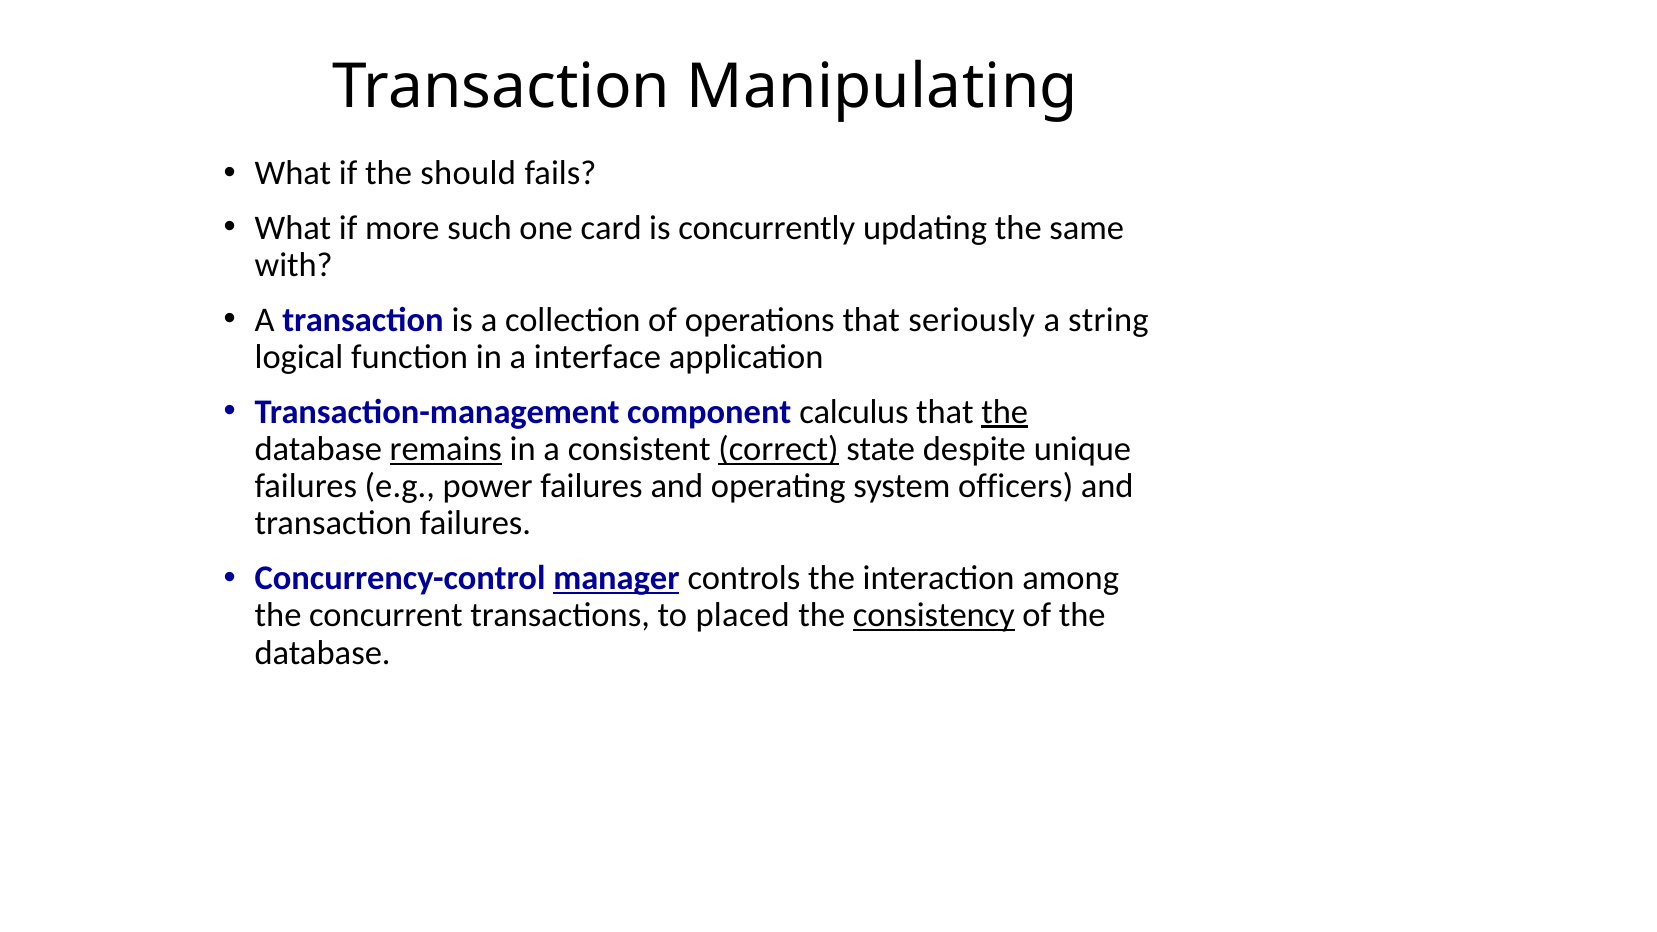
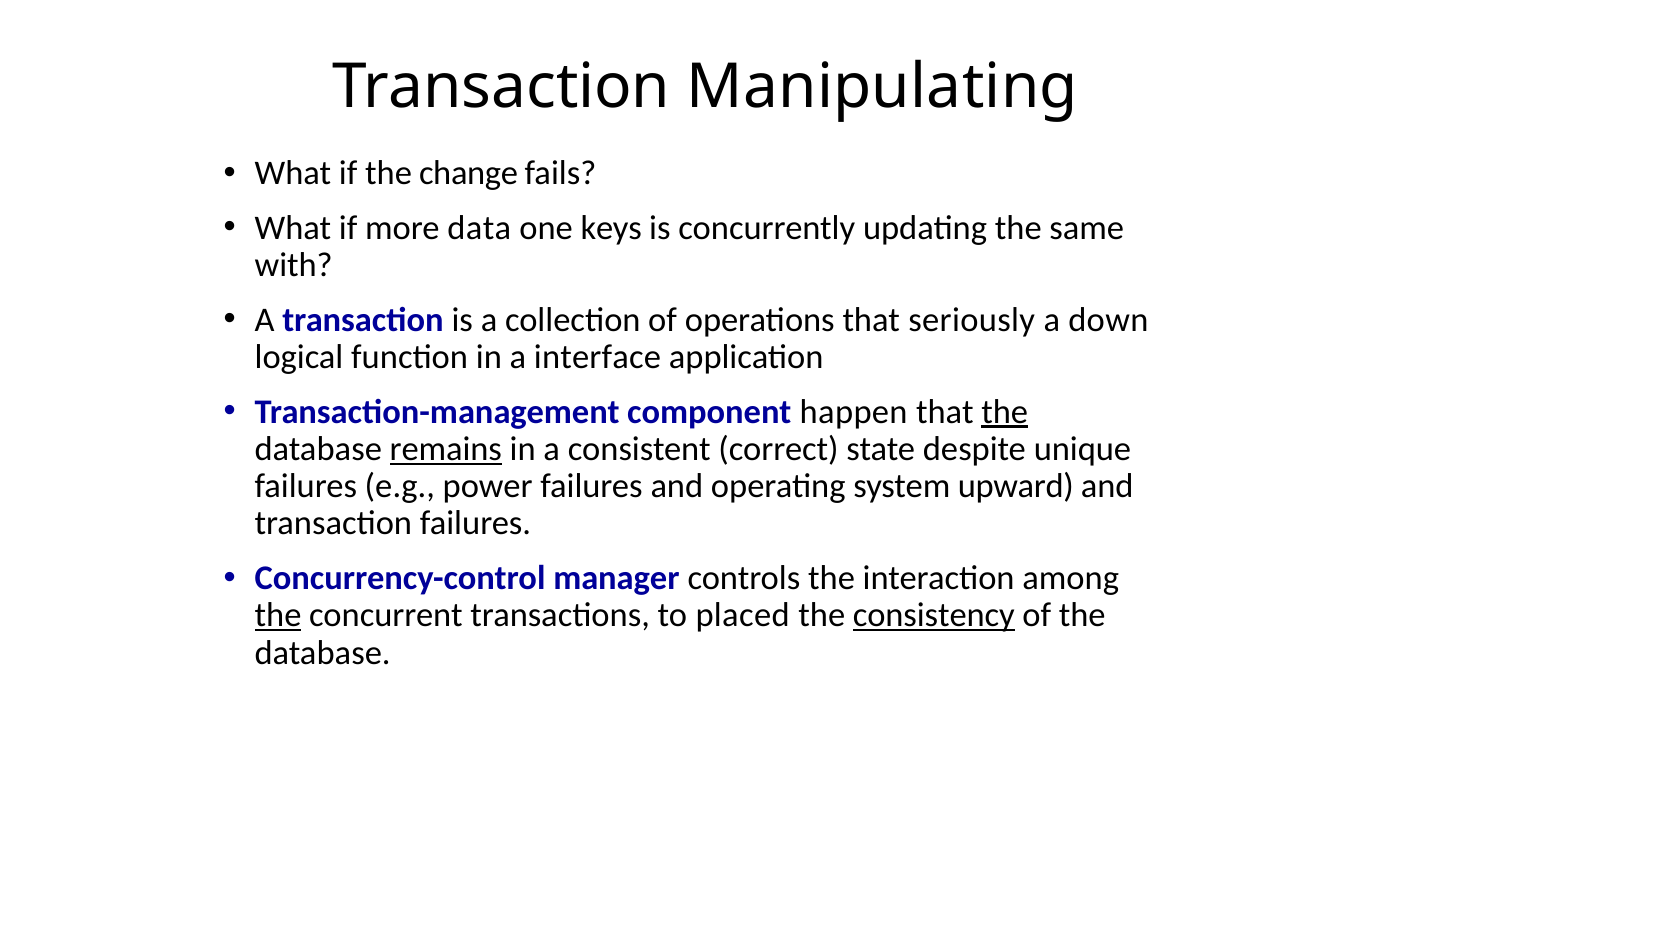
should: should -> change (469, 173)
such: such -> data (479, 228)
card: card -> keys (611, 228)
string: string -> down (1108, 320)
calculus: calculus -> happen (854, 412)
correct underline: present -> none (779, 449)
officers: officers -> upward (1016, 486)
manager underline: present -> none (616, 578)
the underline: none -> present (278, 616)
